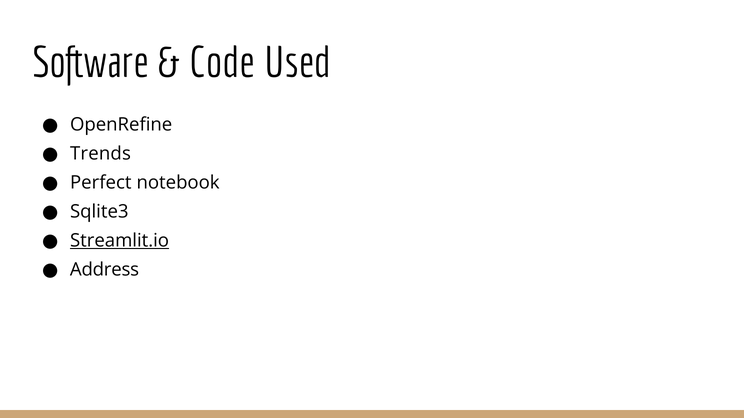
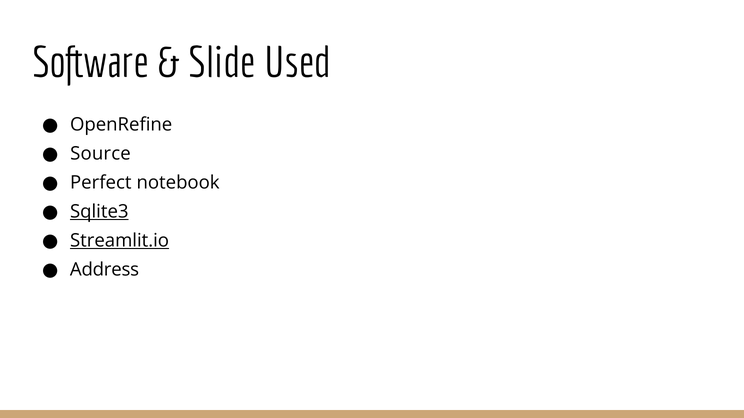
Code: Code -> Slide (222, 63)
Trends: Trends -> Source (100, 154)
Sqlite3 underline: none -> present (99, 212)
